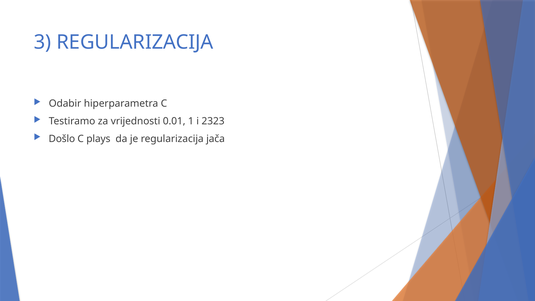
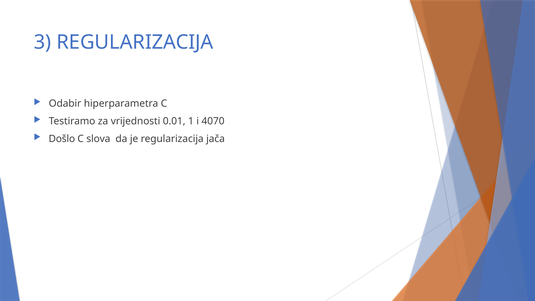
2323: 2323 -> 4070 (213, 121)
plays: plays -> slova (98, 139)
